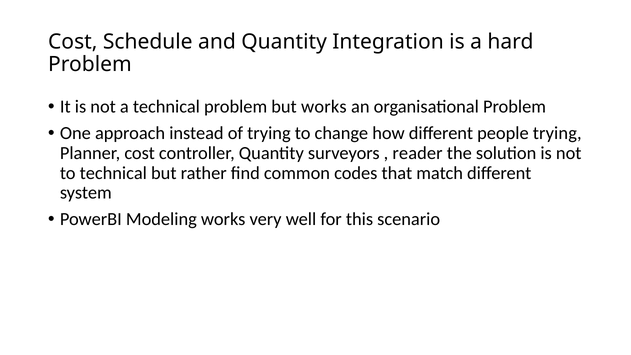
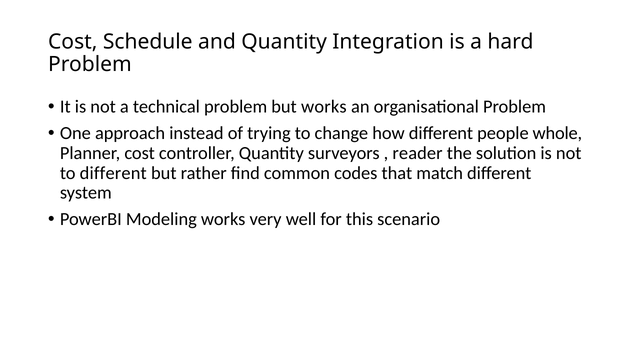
people trying: trying -> whole (557, 133)
to technical: technical -> different (113, 173)
